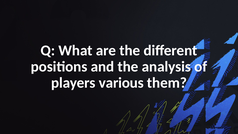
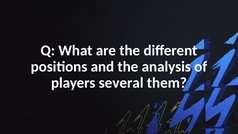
various: various -> several (121, 83)
